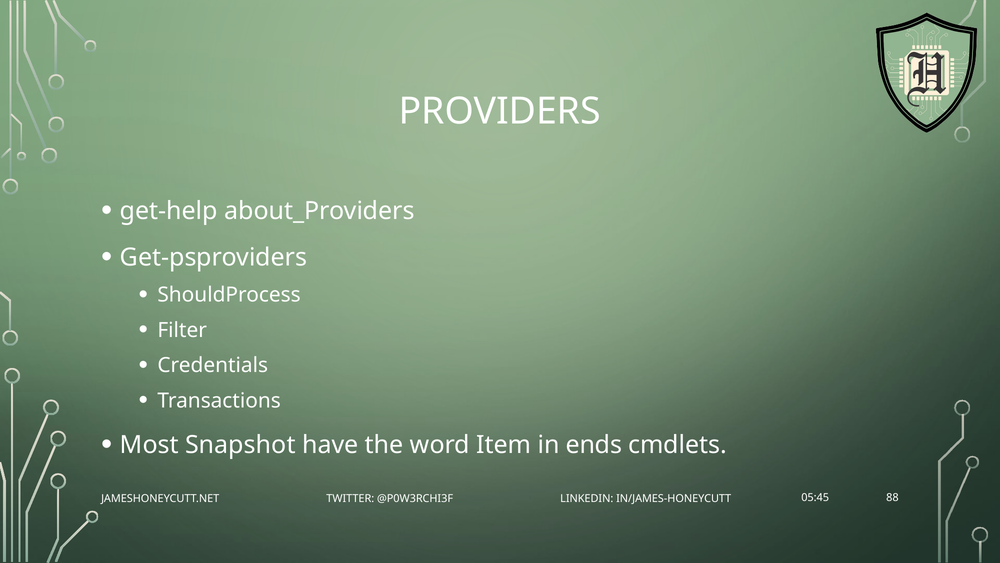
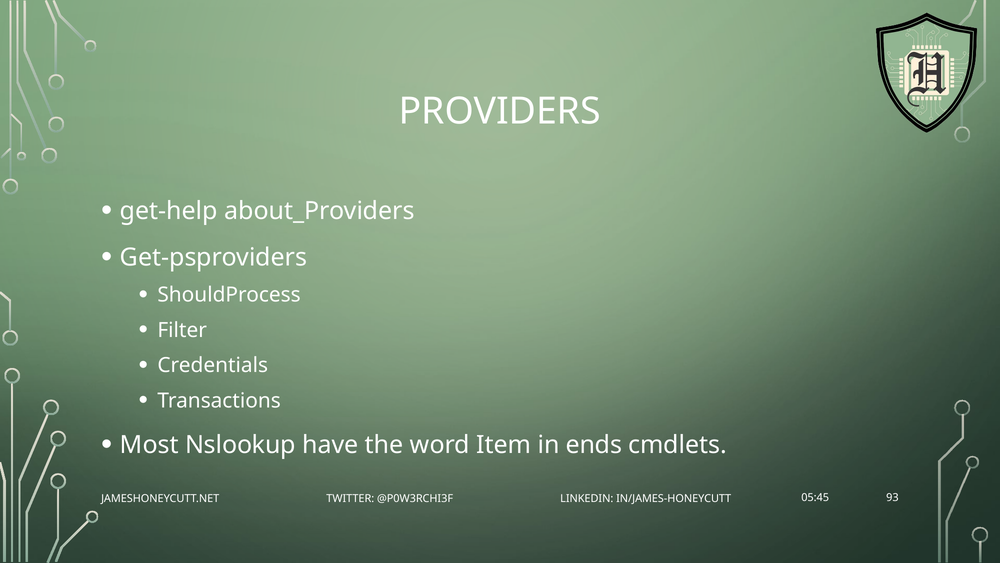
Snapshot: Snapshot -> Nslookup (240, 445)
88: 88 -> 93 (892, 497)
